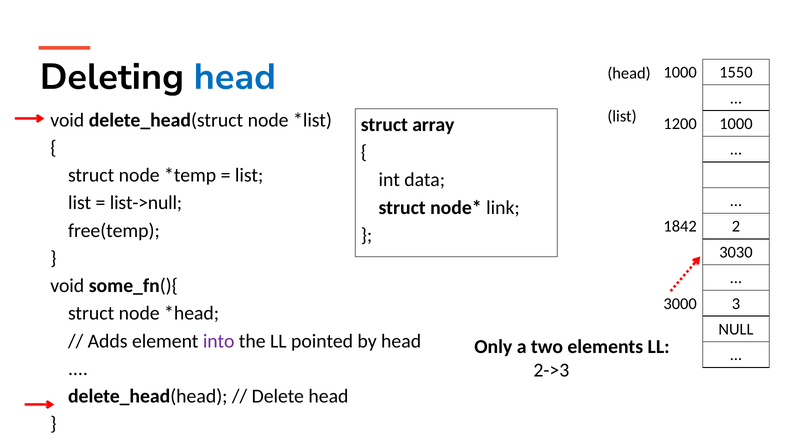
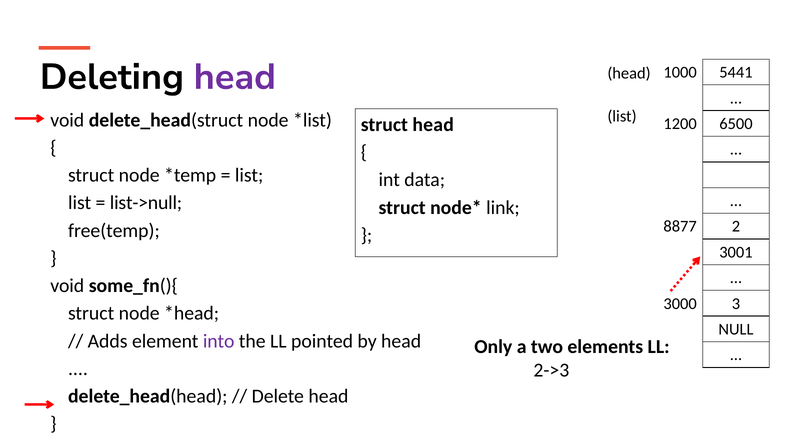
head colour: blue -> purple (235, 77)
1550: 1550 -> 5441 (736, 72)
struct array: array -> head (433, 125)
1200 1000: 1000 -> 6500 (736, 124)
1842: 1842 -> 8877 (680, 226)
3030: 3030 -> 3001 (736, 252)
